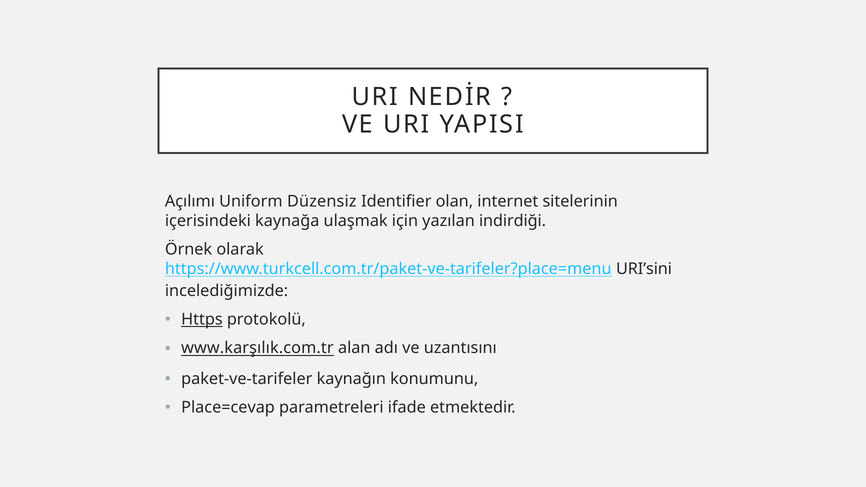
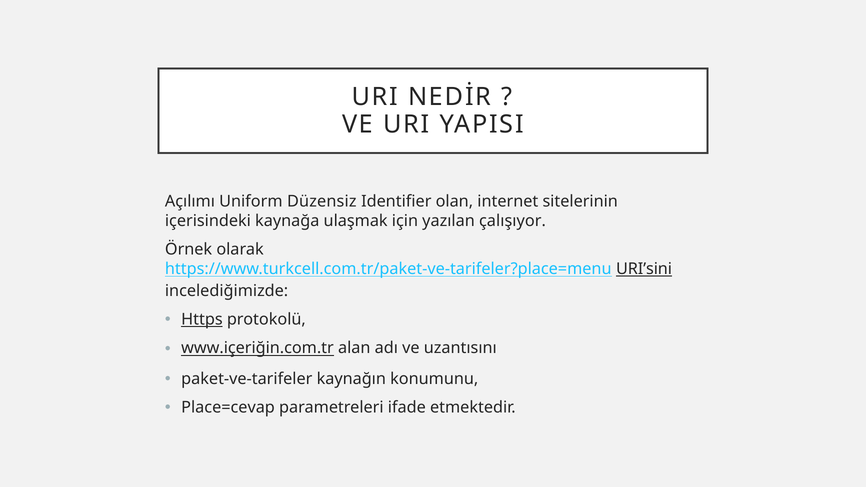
indirdiği: indirdiği -> çalışıyor (512, 221)
URI’sini underline: none -> present (644, 269)
www.karşılık.com.tr: www.karşılık.com.tr -> www.içeriğin.com.tr (257, 348)
